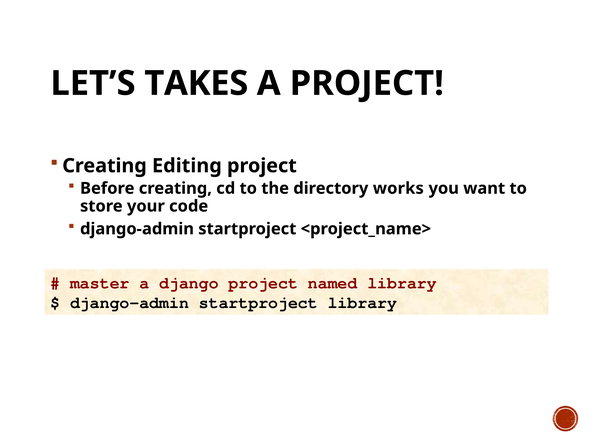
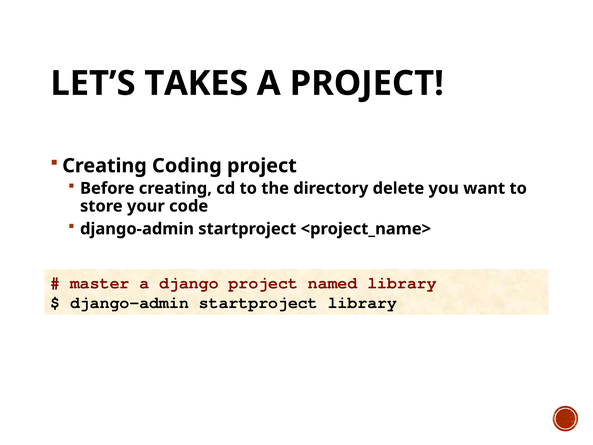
Editing: Editing -> Coding (187, 166)
works: works -> delete (398, 188)
